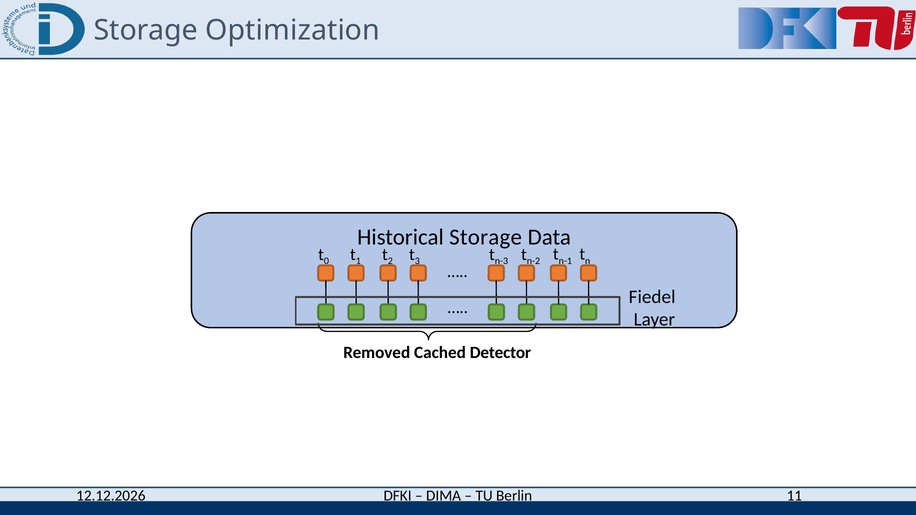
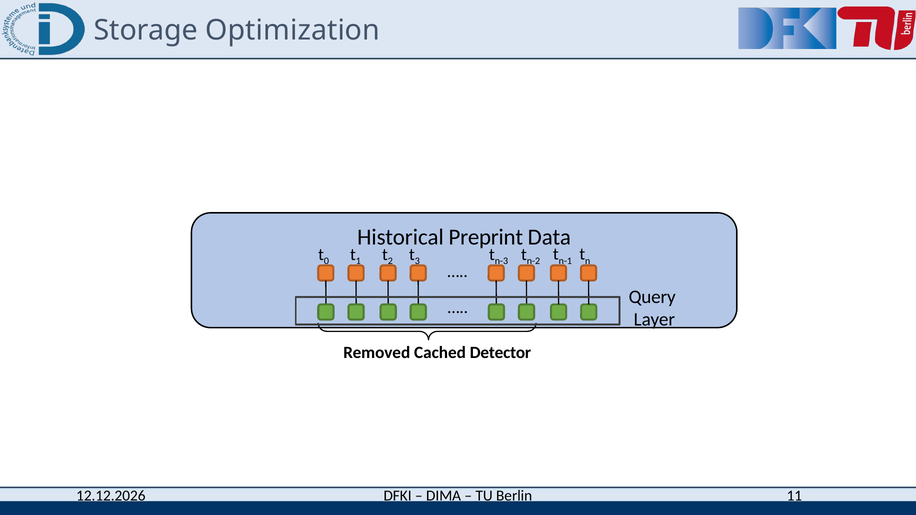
Historical Storage: Storage -> Preprint (486, 237)
Fiedel: Fiedel -> Query (652, 297)
